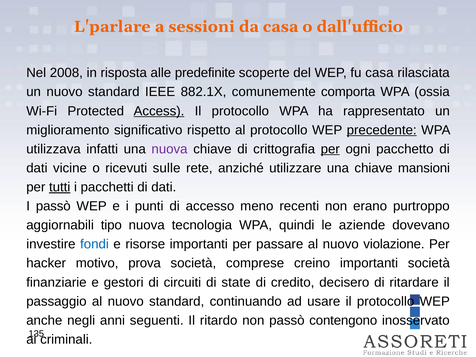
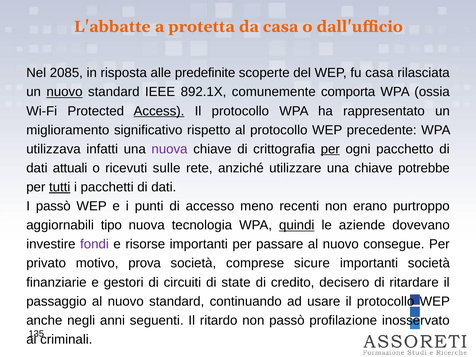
L'parlare: L'parlare -> L'abbatte (112, 27)
sessioni: sessioni -> protetta (201, 27)
2008: 2008 -> 2085 (66, 73)
nuovo underline: none -> present (65, 92)
882.1X: 882.1X -> 892.1X (204, 92)
precedente underline: present -> none (382, 130)
vicine: vicine -> attuali (70, 168)
mansioni: mansioni -> potrebbe (424, 168)
quindi underline: none -> present (297, 225)
fondi colour: blue -> purple (95, 244)
violazione: violazione -> consegue (394, 244)
hacker: hacker -> privato (46, 263)
creino: creino -> sicure (312, 263)
contengono: contengono -> profilazione (343, 320)
